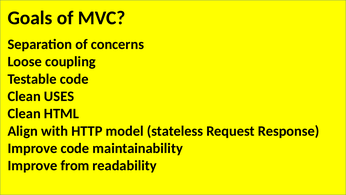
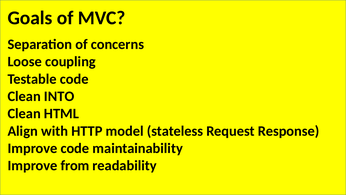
USES: USES -> INTO (59, 96)
